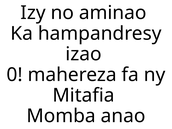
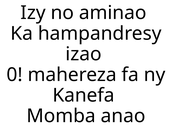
Mitafia: Mitafia -> Kanefa (84, 95)
